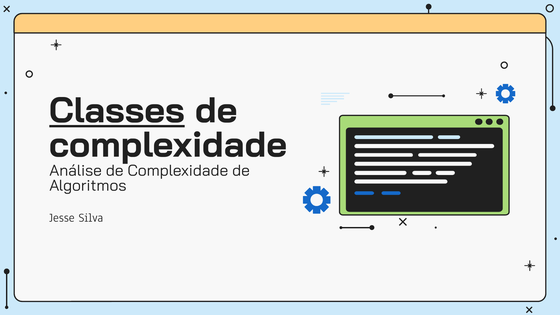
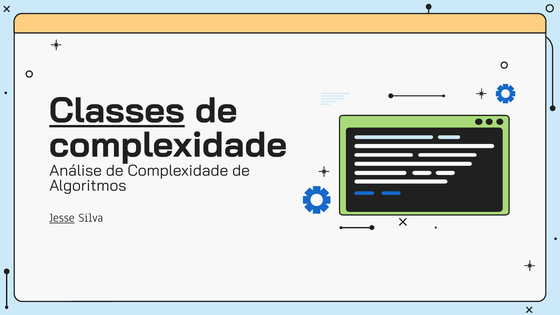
Jesse underline: none -> present (62, 218)
